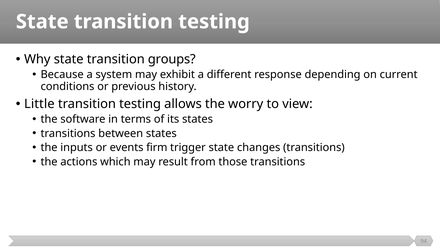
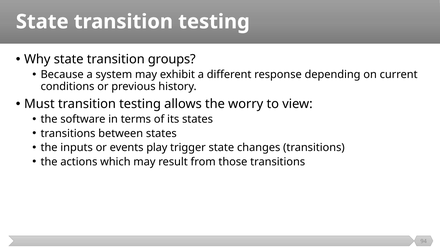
Little: Little -> Must (39, 104)
firm: firm -> play (157, 147)
